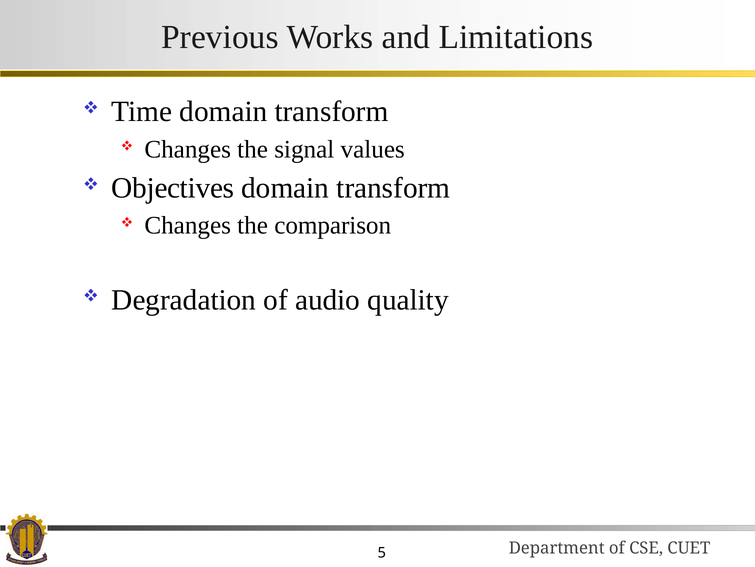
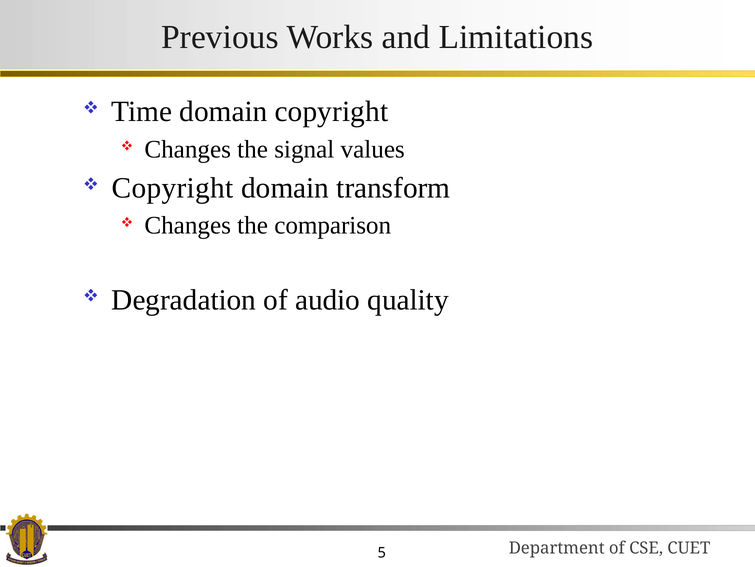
Time domain transform: transform -> copyright (331, 112)
Objectives: Objectives -> Copyright (172, 188)
